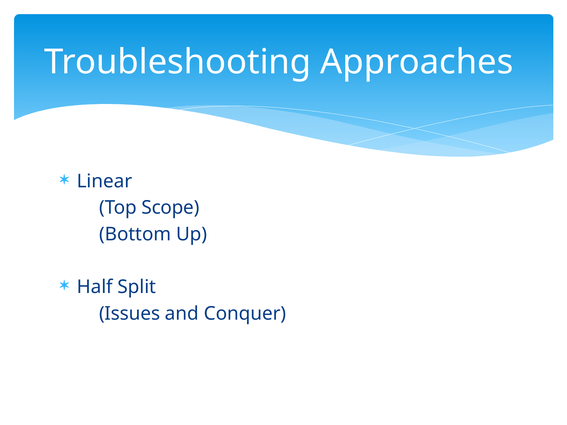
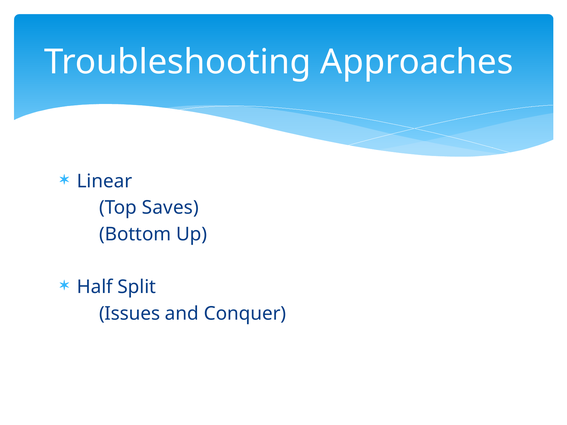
Scope: Scope -> Saves (170, 208)
